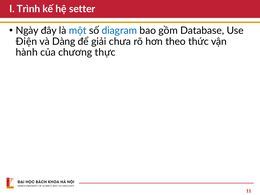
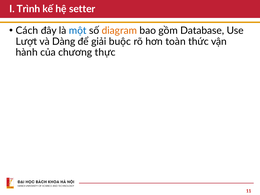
Ngày: Ngày -> Cách (27, 31)
diagram colour: blue -> orange (119, 31)
Điện: Điện -> Lượt (26, 42)
chưa: chưa -> buộc (120, 42)
theo: theo -> toàn (176, 42)
